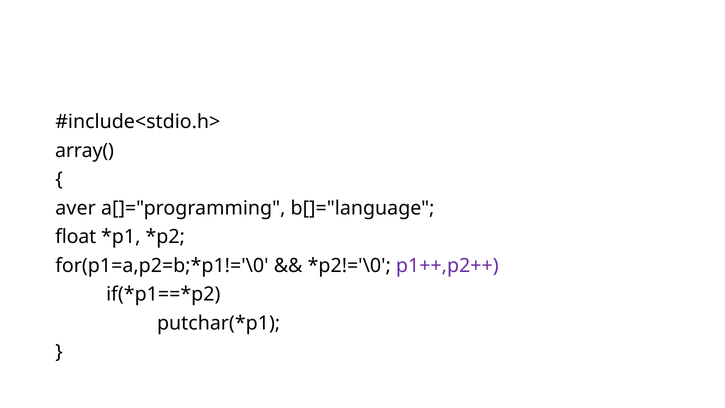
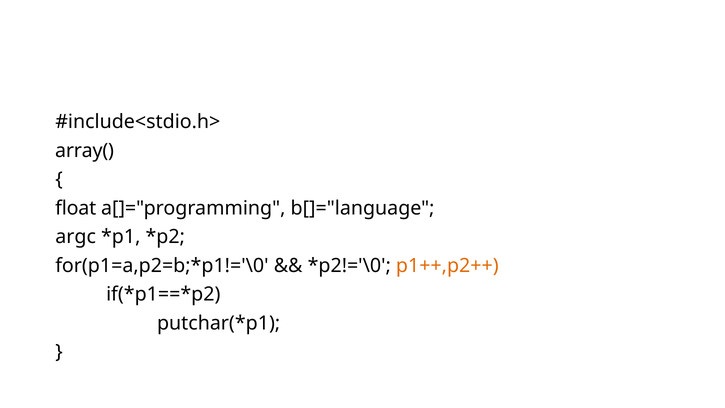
aver: aver -> float (76, 208)
float: float -> argc (76, 237)
p1++,p2++ colour: purple -> orange (447, 266)
